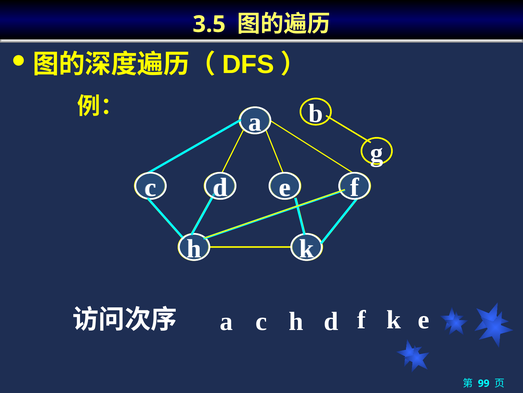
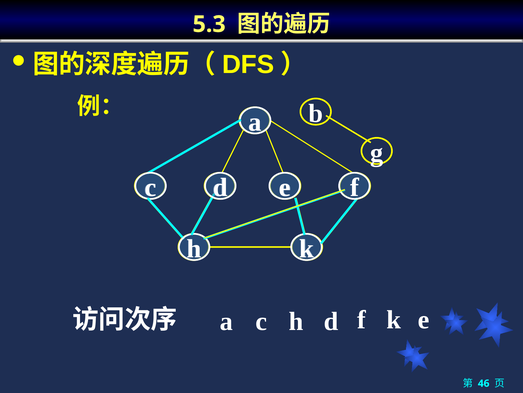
3.5: 3.5 -> 5.3 (209, 24)
99: 99 -> 46 (484, 383)
